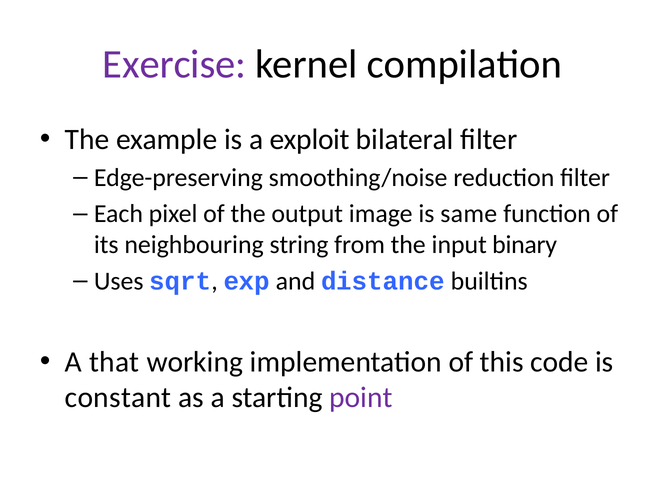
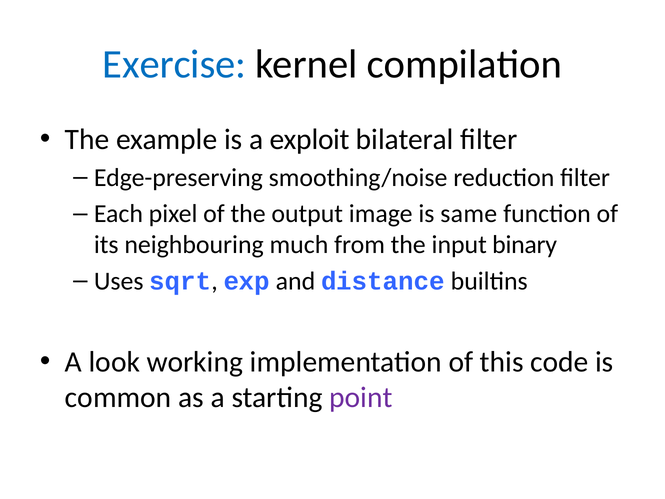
Exercise colour: purple -> blue (174, 64)
string: string -> much (299, 245)
that: that -> look (114, 362)
constant: constant -> common (118, 397)
